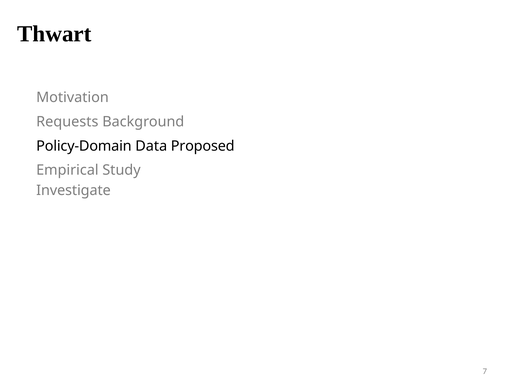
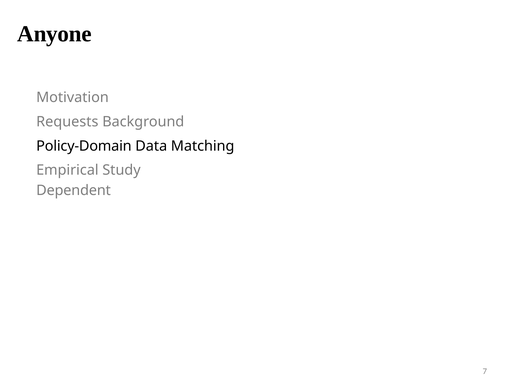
Thwart: Thwart -> Anyone (54, 34)
Proposed: Proposed -> Matching (203, 146)
Investigate: Investigate -> Dependent (74, 190)
